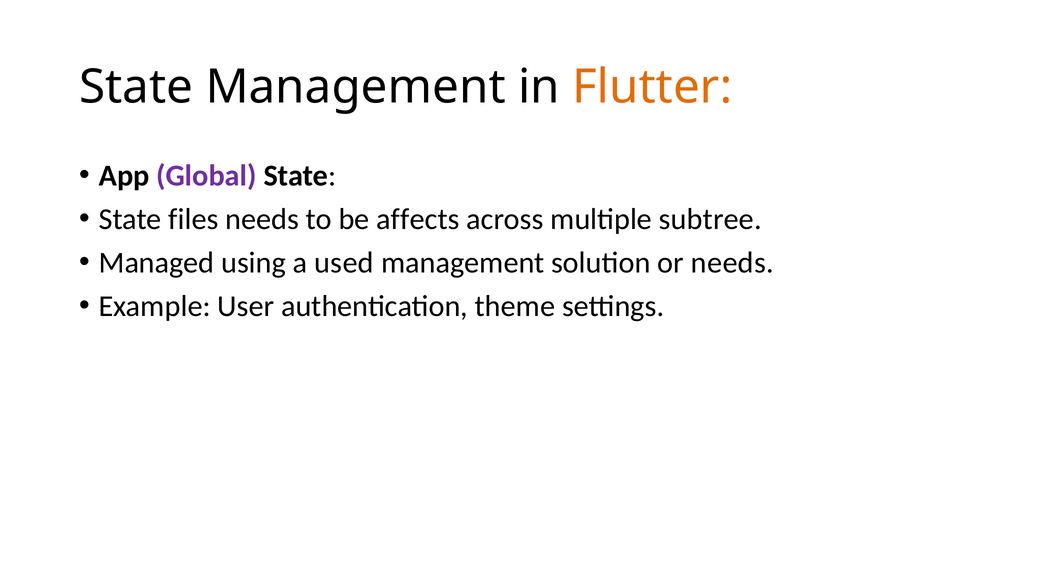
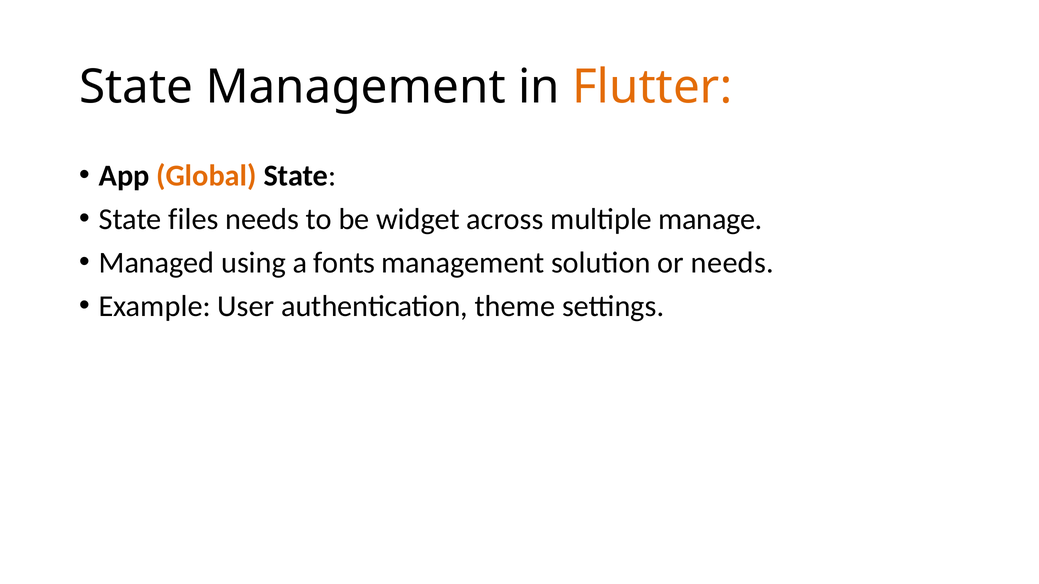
Global colour: purple -> orange (206, 176)
affects: affects -> widget (418, 219)
subtree: subtree -> manage (710, 219)
used: used -> fonts (344, 263)
